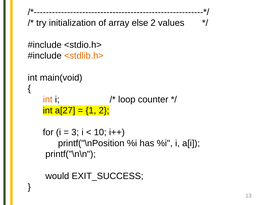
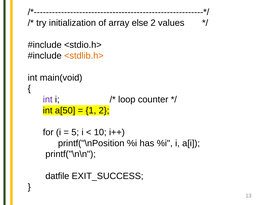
int colour: orange -> purple (48, 99)
a[27: a[27 -> a[50 (65, 110)
3: 3 -> 5 (75, 132)
would: would -> datfile (57, 176)
